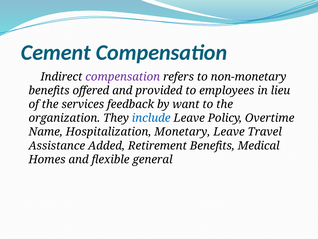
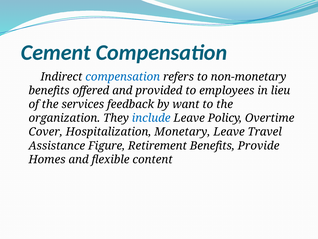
compensation colour: purple -> blue (123, 77)
Name: Name -> Cover (46, 132)
Added: Added -> Figure (107, 145)
Medical: Medical -> Provide (259, 145)
general: general -> content (153, 159)
